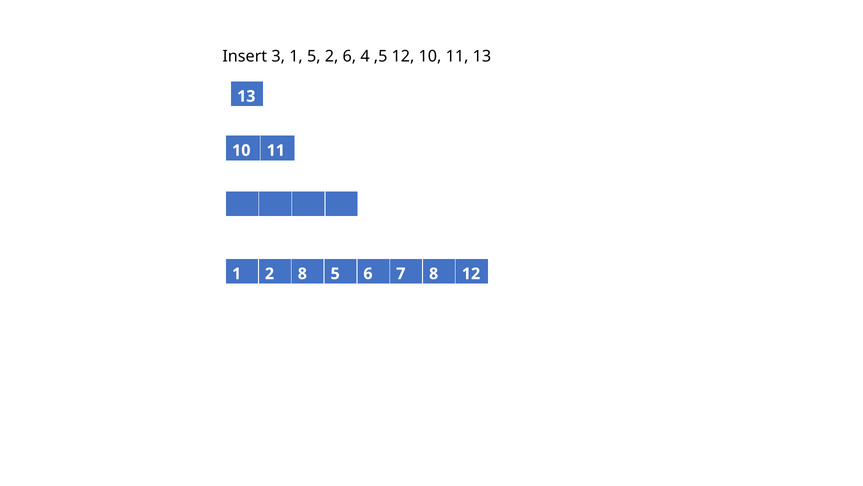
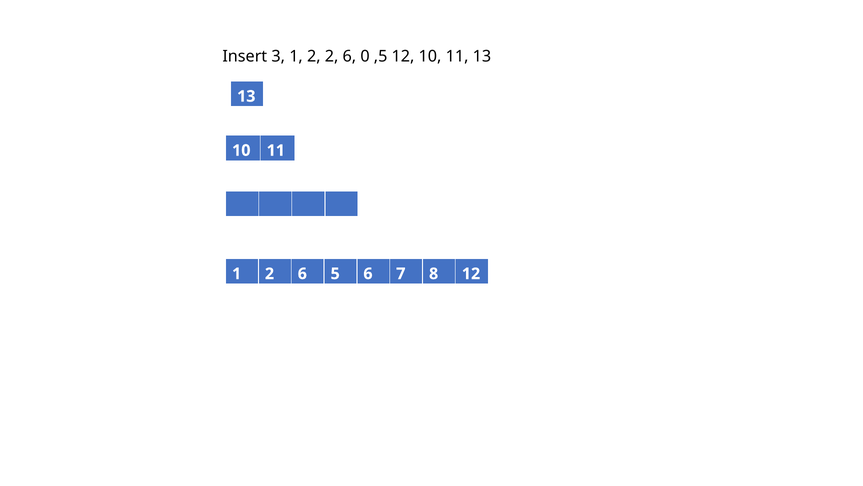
3 1 5: 5 -> 2 (314, 56)
4: 4 -> 0 (365, 56)
1 2 8: 8 -> 6 (302, 273)
